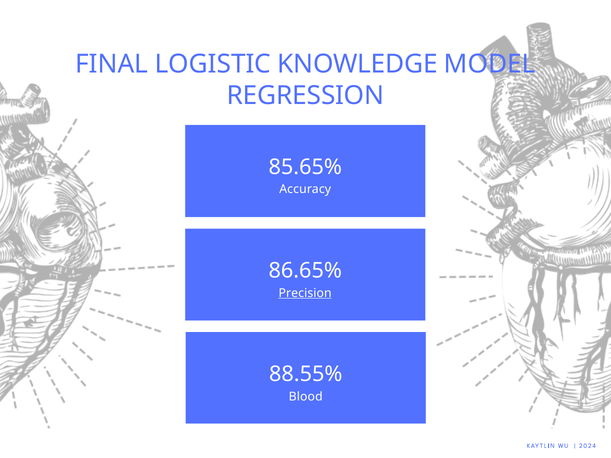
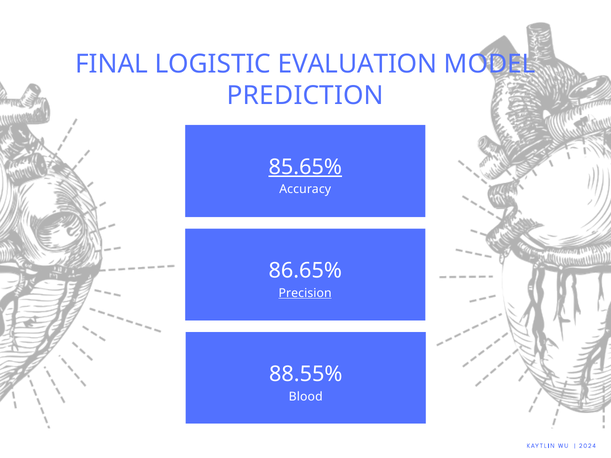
KNOWLEDGE: KNOWLEDGE -> EVALUATION (357, 64)
REGRESSION: REGRESSION -> PREDICTION (305, 96)
85.65% underline: none -> present (305, 167)
